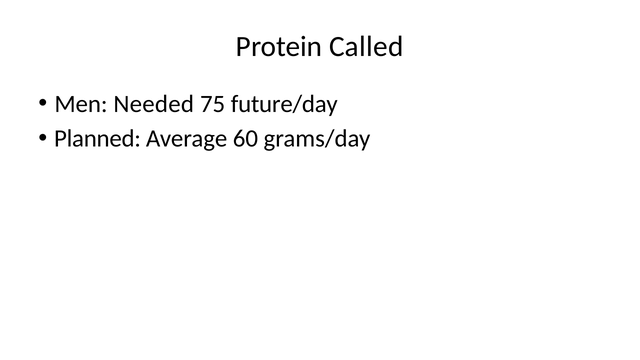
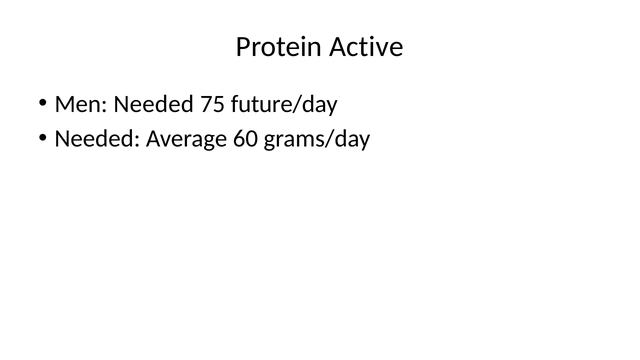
Called: Called -> Active (366, 46)
Planned: Planned -> Needed (97, 139)
